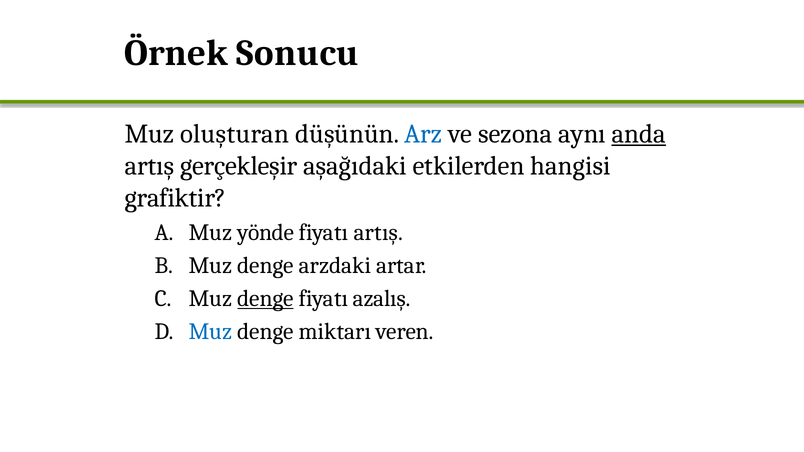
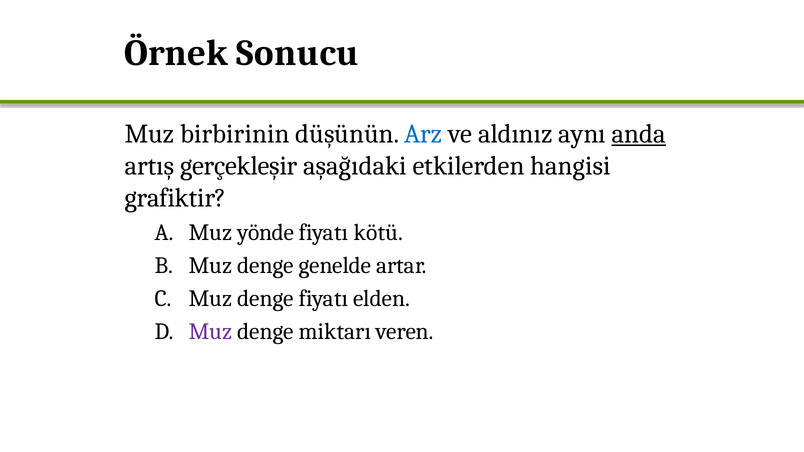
oluşturan: oluşturan -> birbirinin (235, 134)
sezona: sezona -> aldınız (515, 134)
fiyatı artış: artış -> kötü (378, 233)
arzdaki: arzdaki -> genelde (335, 266)
denge underline: present -> none (266, 299)
azalış: azalış -> elden (382, 299)
Muz colour: blue -> purple (210, 331)
